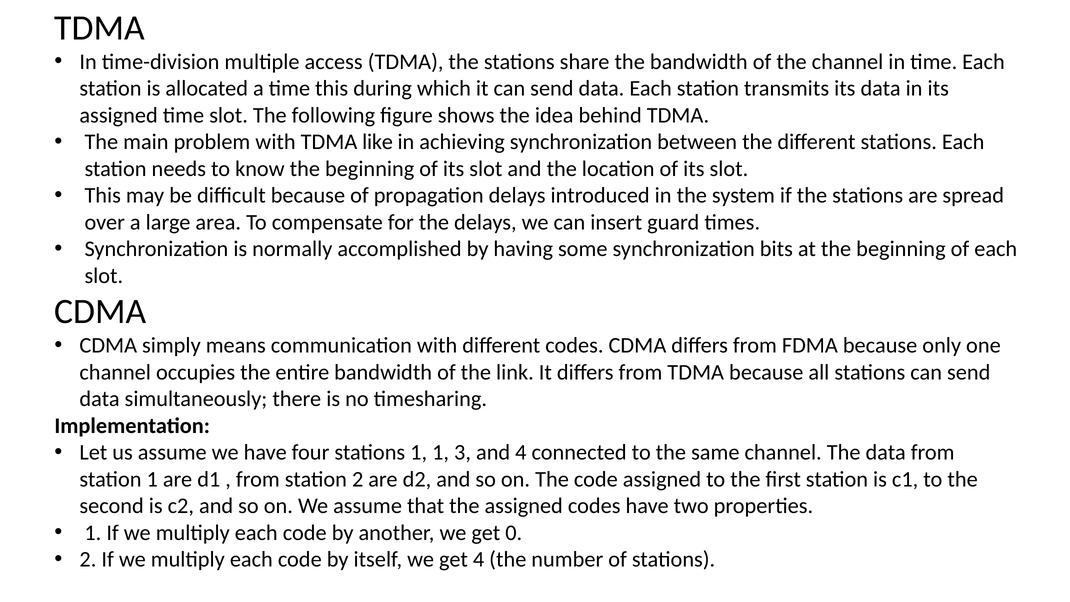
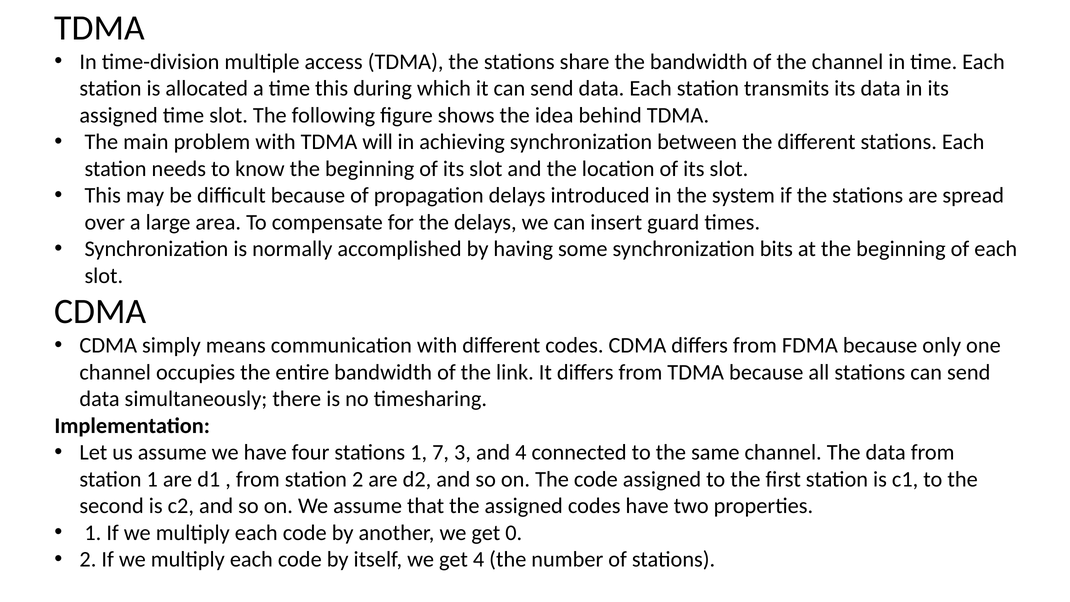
like: like -> will (378, 142)
1 1: 1 -> 7 (441, 452)
